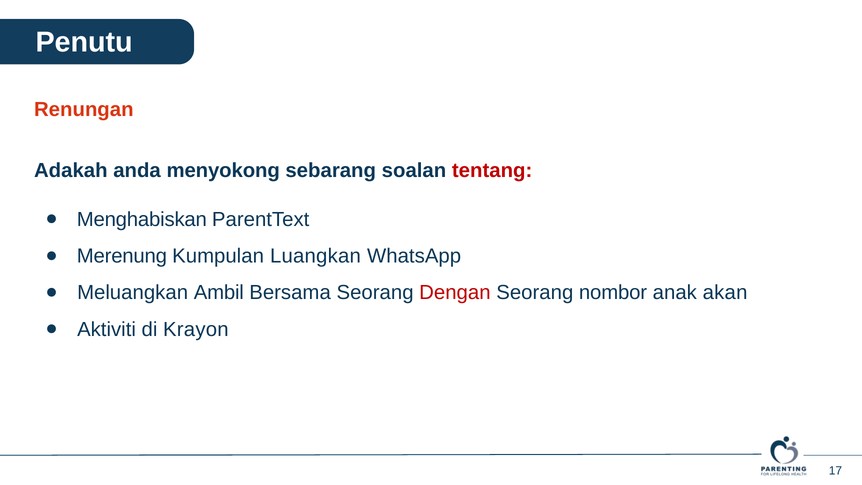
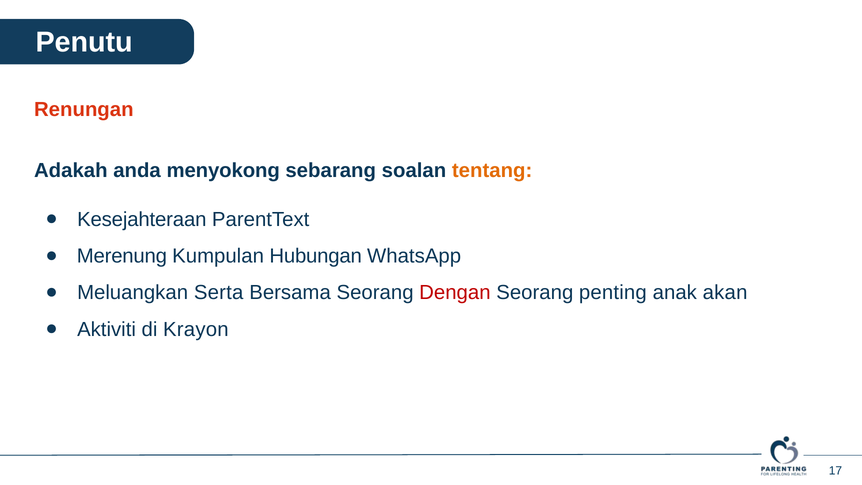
tentang colour: red -> orange (492, 171)
Menghabiskan: Menghabiskan -> Kesejahteraan (142, 219)
Luangkan: Luangkan -> Hubungan (316, 256)
Ambil: Ambil -> Serta (219, 293)
nombor: nombor -> penting (613, 293)
